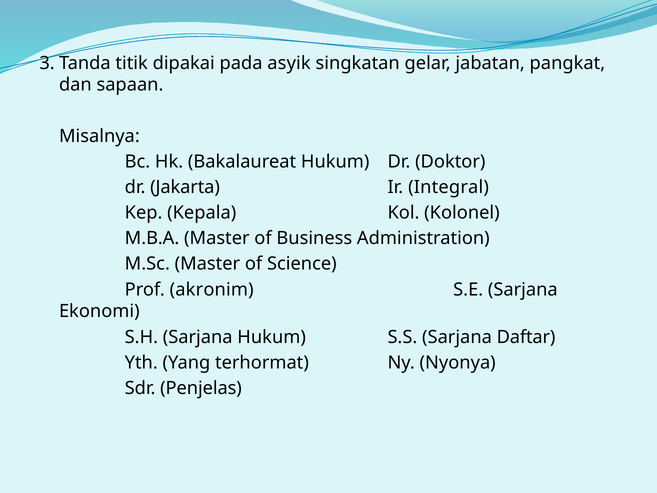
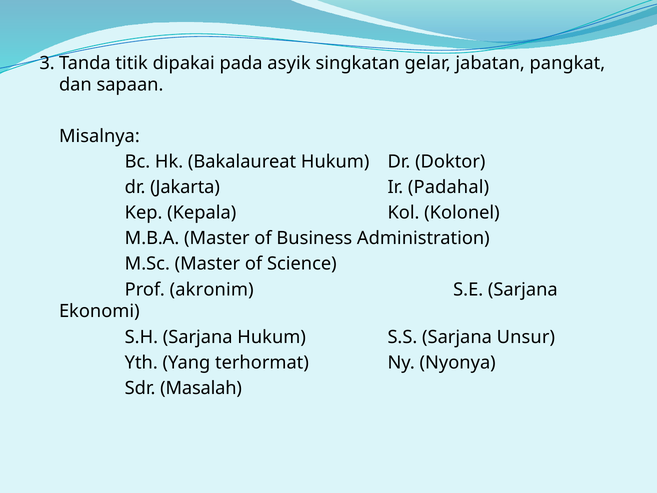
Integral: Integral -> Padahal (449, 187)
Daftar: Daftar -> Unsur (526, 337)
Penjelas: Penjelas -> Masalah (201, 388)
